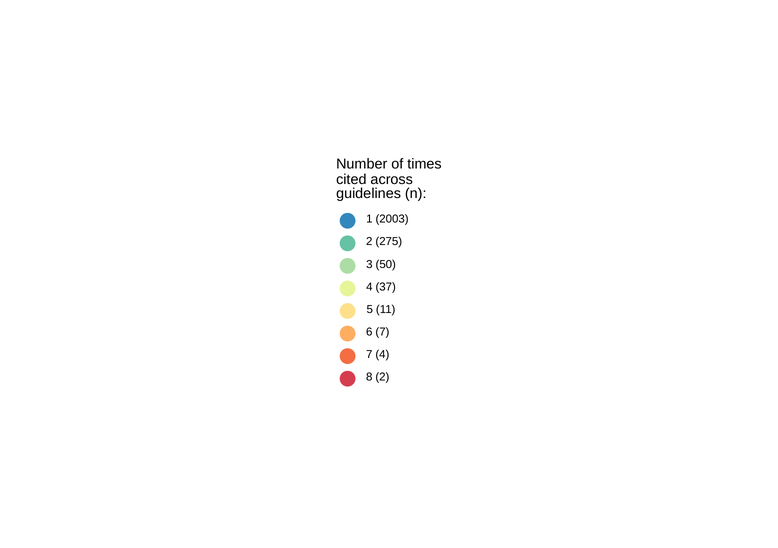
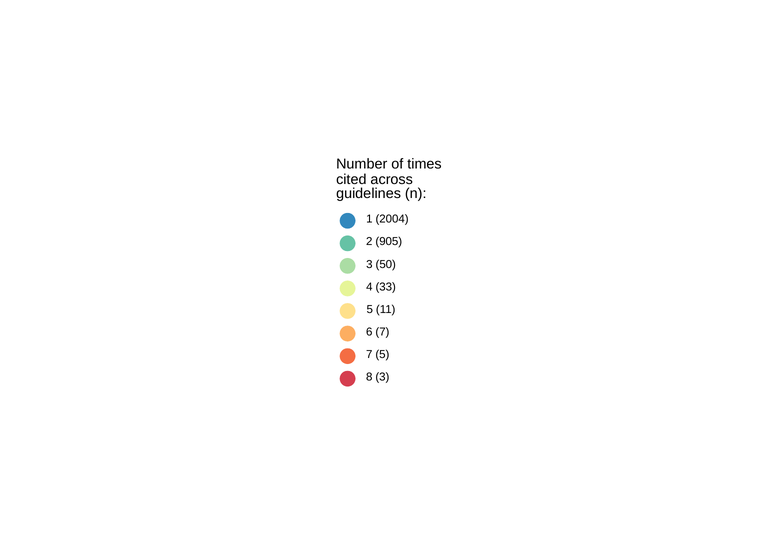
2003: 2003 -> 2004 (392, 219)
275: 275 -> 905 (389, 242)
37: 37 -> 33 (386, 287)
7 4: 4 -> 5 (382, 355)
8 2: 2 -> 3 (382, 377)
